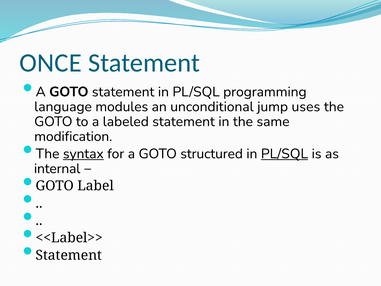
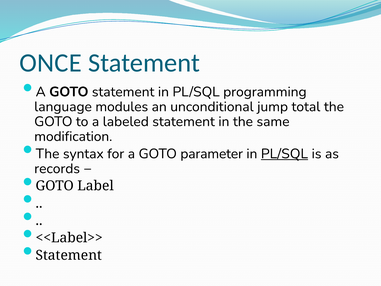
uses: uses -> total (306, 107)
syntax underline: present -> none (83, 154)
structured: structured -> parameter (212, 154)
internal: internal -> records (57, 168)
